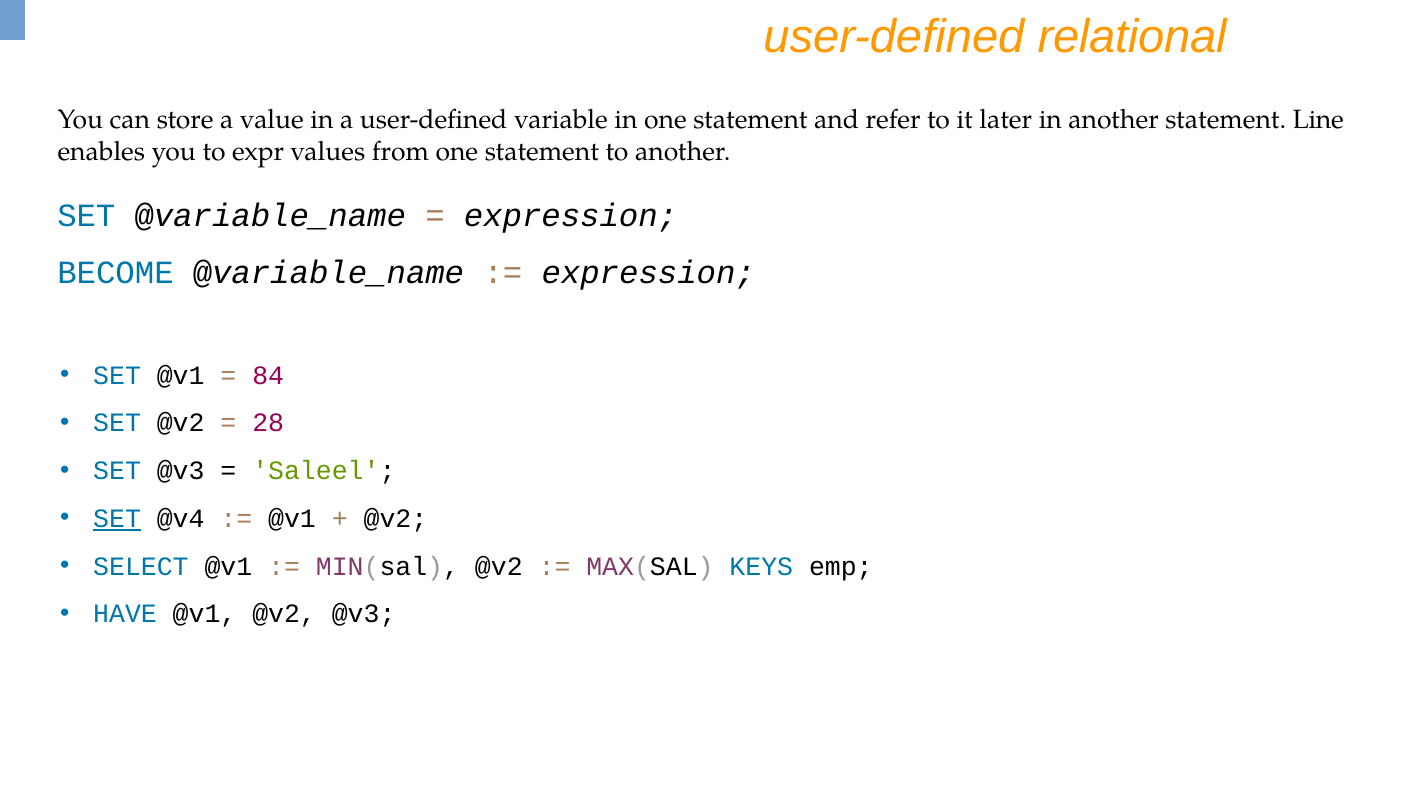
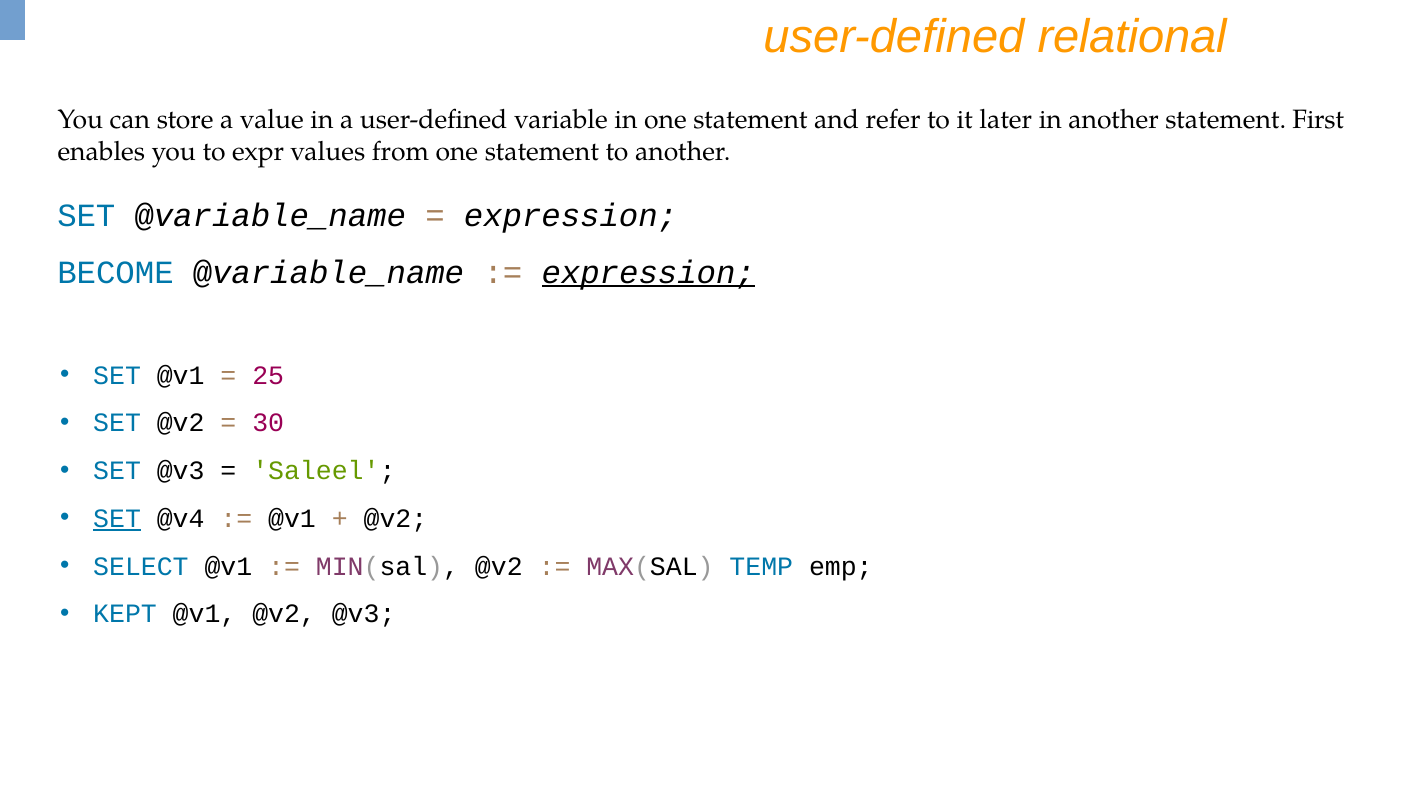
Line: Line -> First (1318, 120)
expression underline: none -> present (648, 273)
84: 84 -> 25 (268, 376)
28: 28 -> 30 (268, 423)
KEYS: KEYS -> TEMP (761, 567)
HAVE: HAVE -> KEPT (125, 614)
